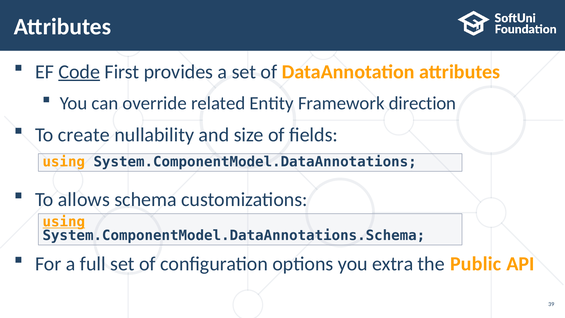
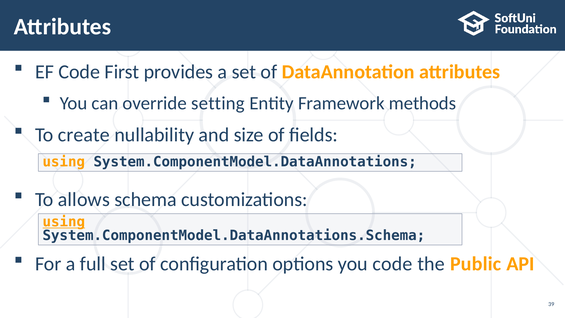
Code underline: present -> none (79, 72)
related: related -> setting (218, 103)
direction: direction -> methods (422, 103)
you extra: extra -> code (393, 264)
